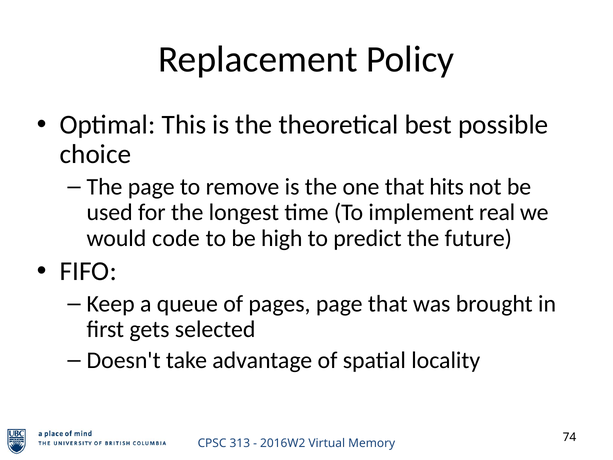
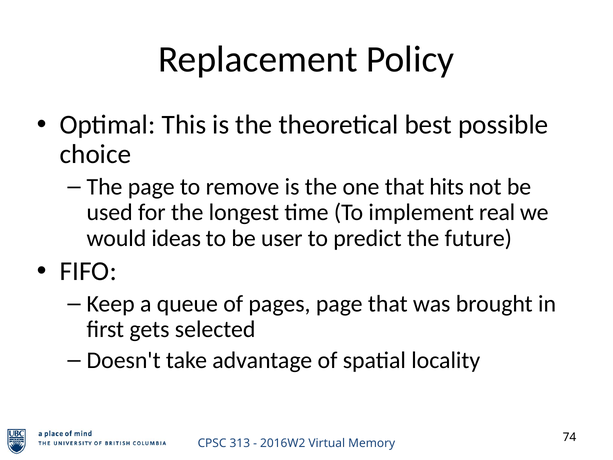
code: code -> ideas (176, 238)
high: high -> user (282, 238)
